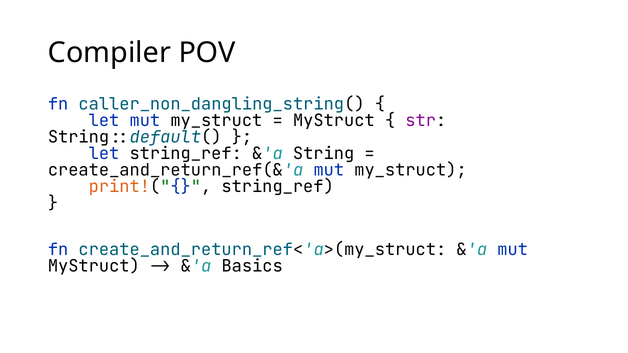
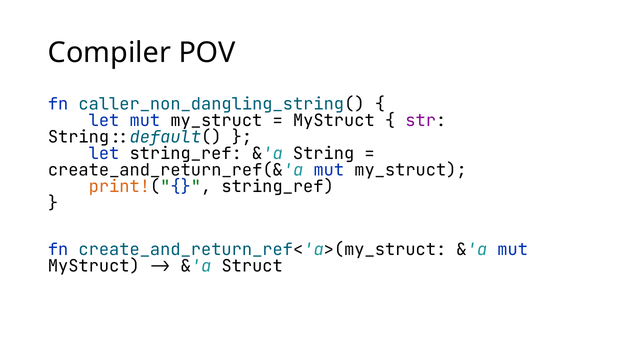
Basics: Basics -> Struct (252, 266)
